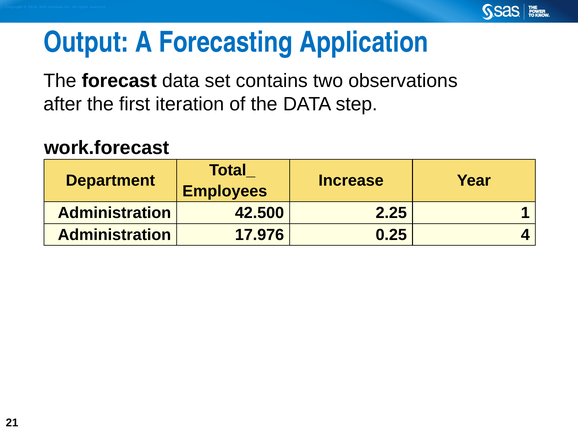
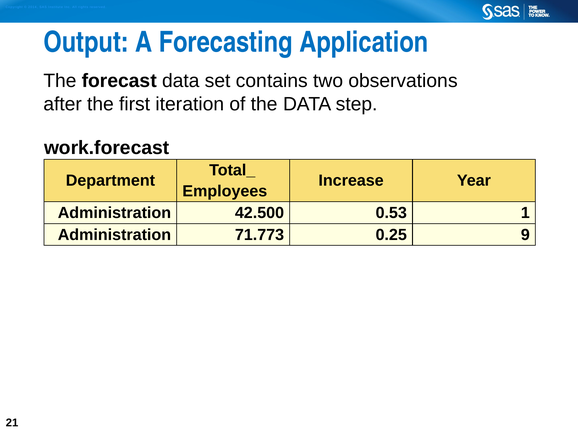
2.25: 2.25 -> 0.53 (391, 213)
17.976: 17.976 -> 71.773 (260, 234)
4: 4 -> 9 (525, 234)
